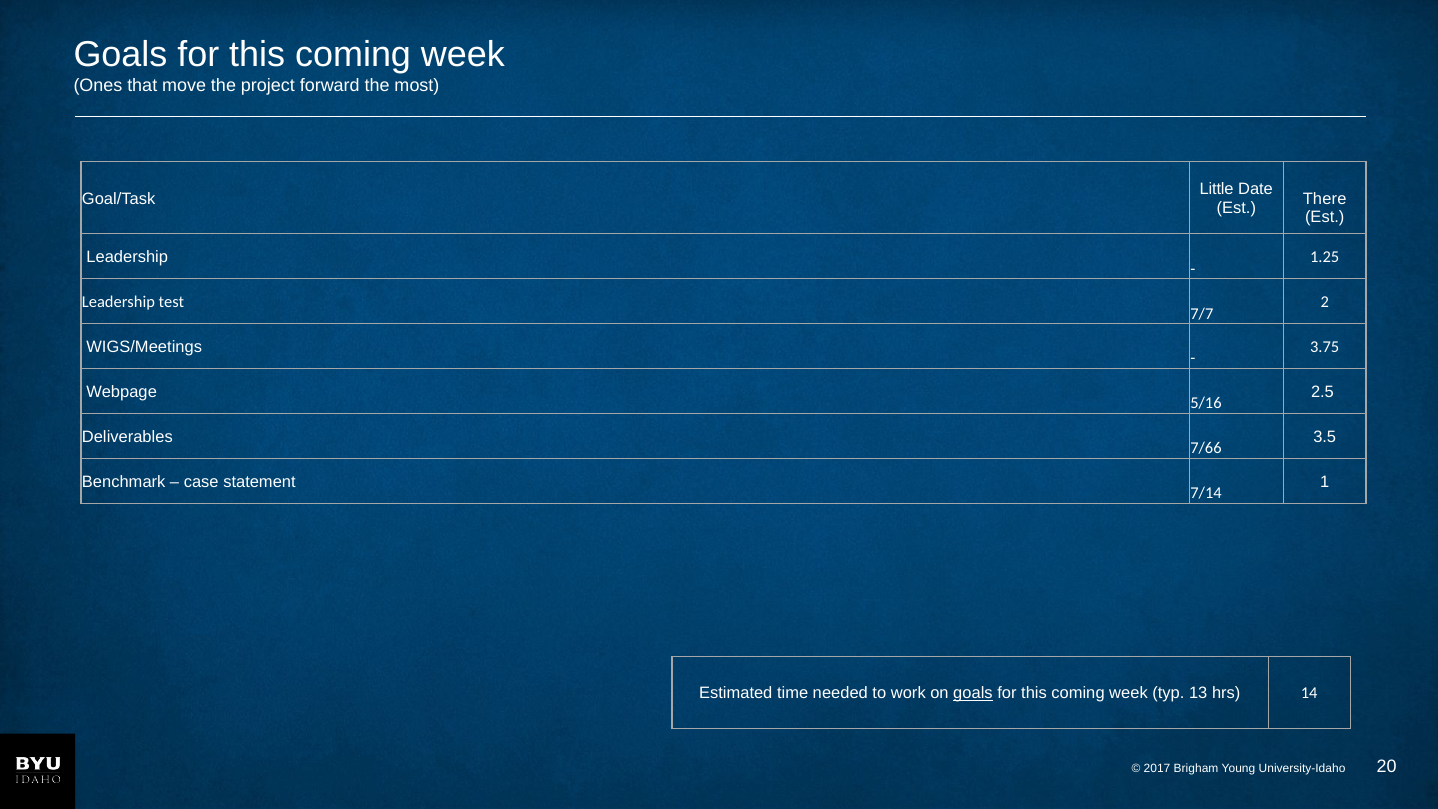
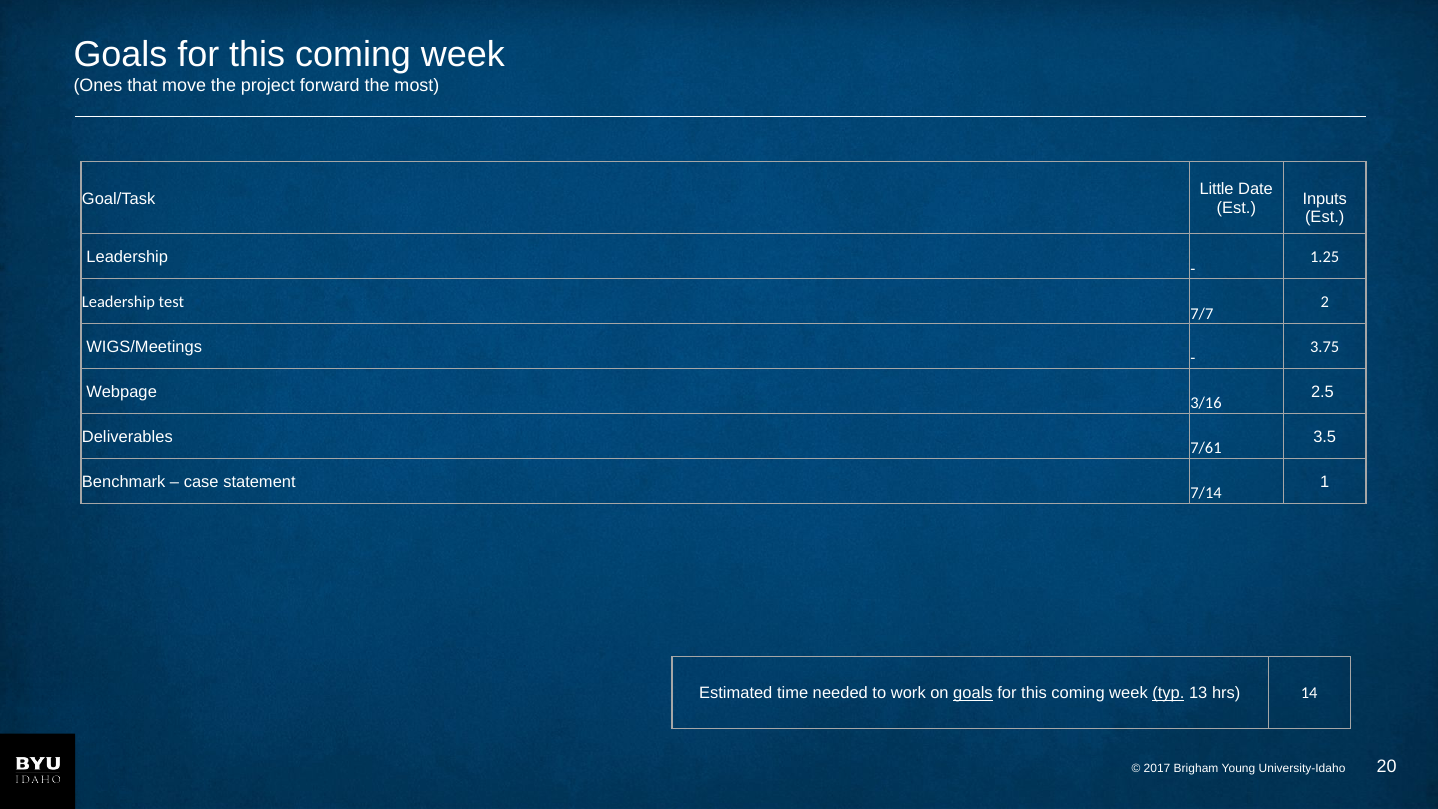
There: There -> Inputs (1325, 199)
5/16: 5/16 -> 3/16 (1206, 403)
7/66: 7/66 -> 7/61 (1206, 448)
typ underline: none -> present (1168, 693)
